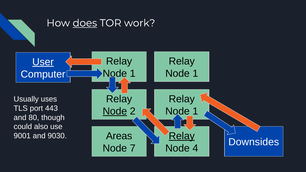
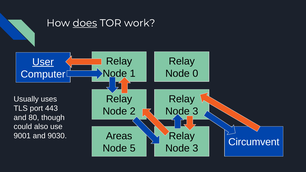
1: 1 -> 0 (195, 73)
Node underline: present -> none (115, 111)
1: 1 -> 3 (195, 111)
Relay underline: present -> none (182, 136)
Downsides: Downsides -> Circumvent (254, 142)
7: 7 -> 5 (133, 148)
4: 4 -> 3 (195, 148)
